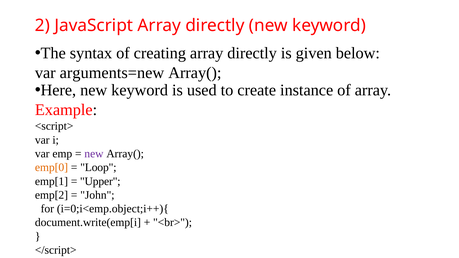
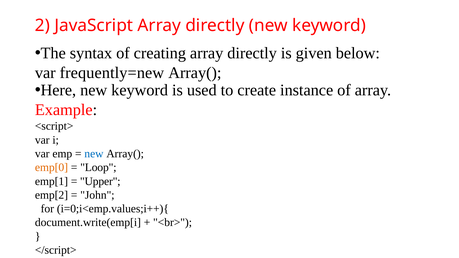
arguments=new: arguments=new -> frequently=new (112, 73)
new colour: purple -> blue (94, 154)
i=0;i<emp.object;i++){: i=0;i<emp.object;i++){ -> i=0;i<emp.values;i++){ (113, 209)
